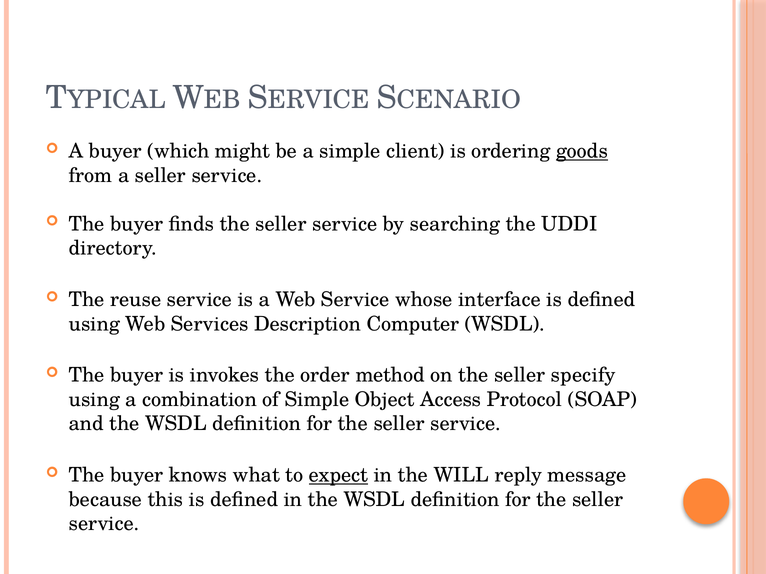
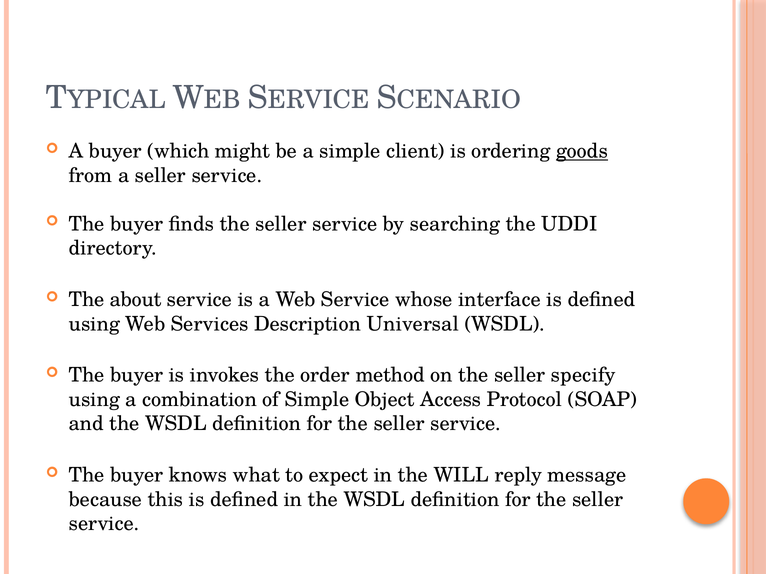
reuse: reuse -> about (136, 300)
Computer: Computer -> Universal (413, 324)
expect underline: present -> none (339, 476)
